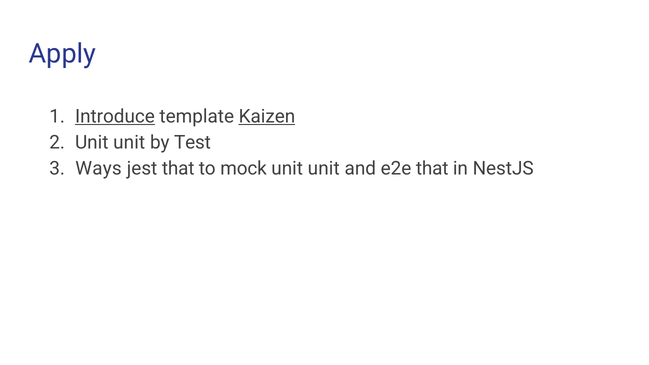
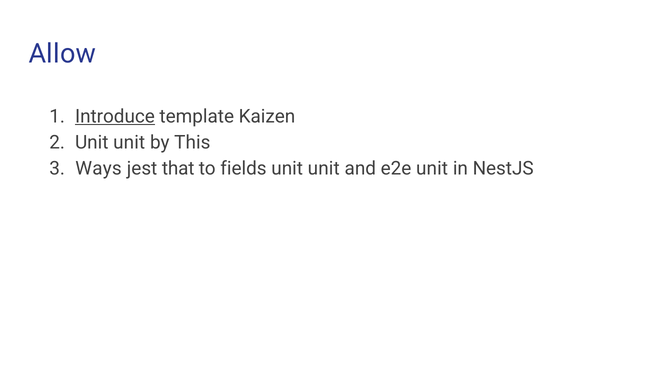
Apply: Apply -> Allow (62, 54)
Kaizen underline: present -> none (267, 116)
Test: Test -> This (192, 142)
mock: mock -> fields (243, 169)
e2e that: that -> unit (432, 169)
